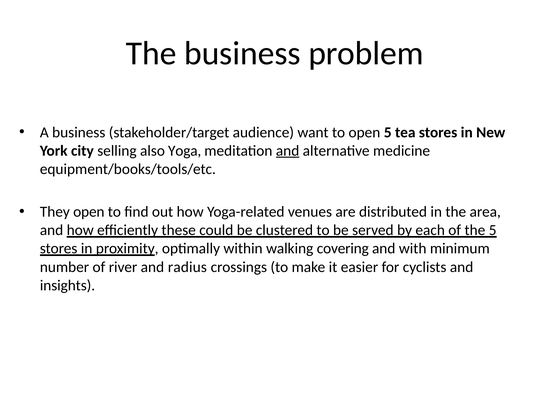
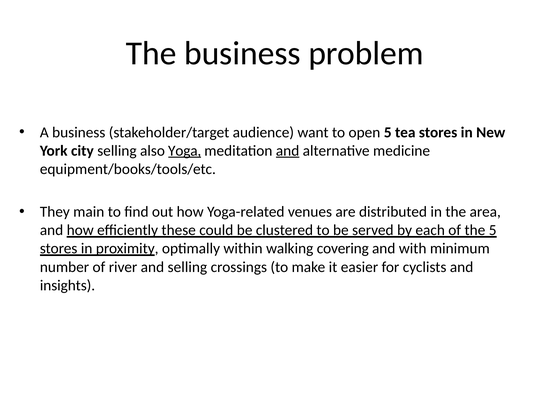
Yoga underline: none -> present (185, 150)
They open: open -> main (89, 212)
and radius: radius -> selling (187, 267)
